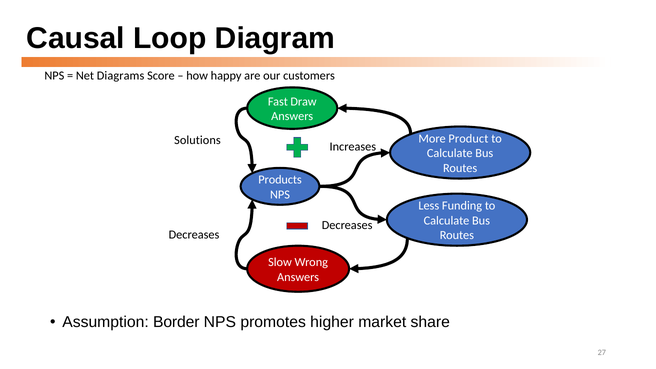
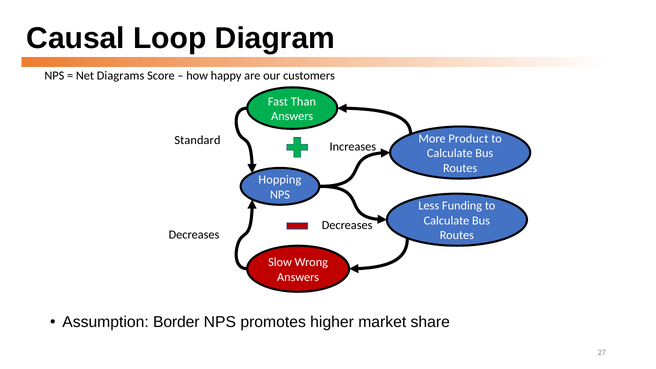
Draw: Draw -> Than (303, 102)
Solutions: Solutions -> Standard (197, 140)
Products: Products -> Hopping (280, 180)
